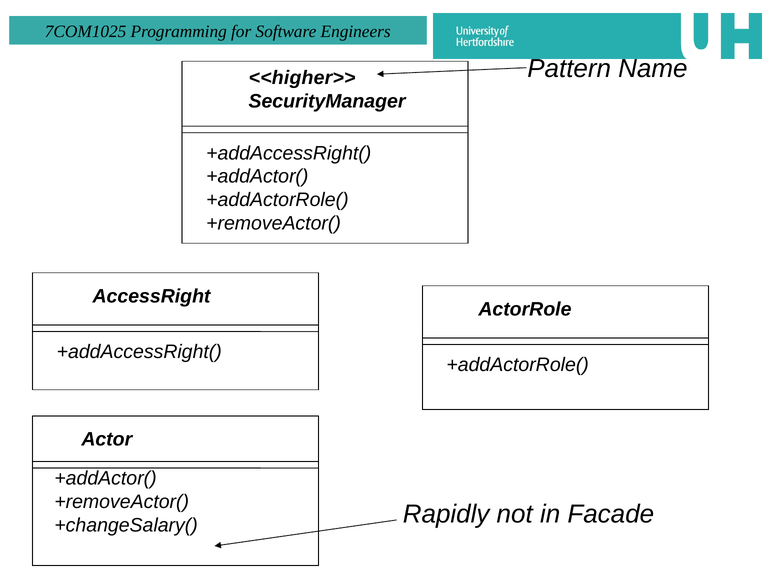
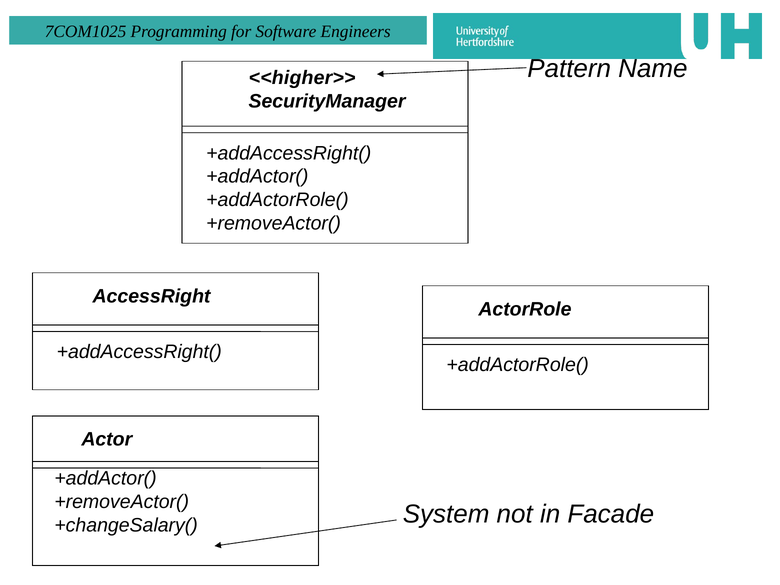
Rapidly: Rapidly -> System (446, 514)
